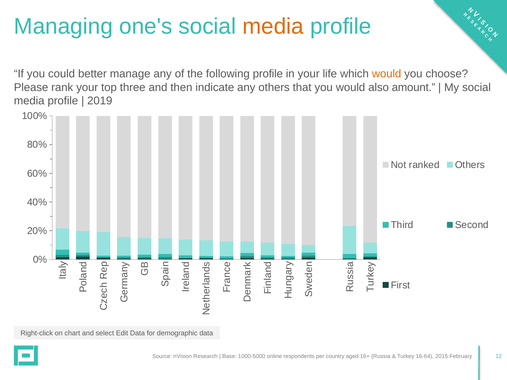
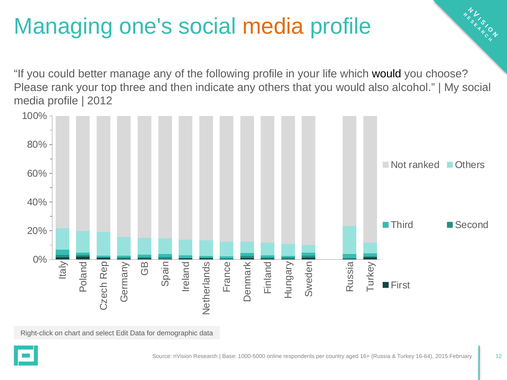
would colour: orange -> black (387, 74)
amount: amount -> alcohol (413, 87)
2019: 2019 -> 2012 (100, 101)
